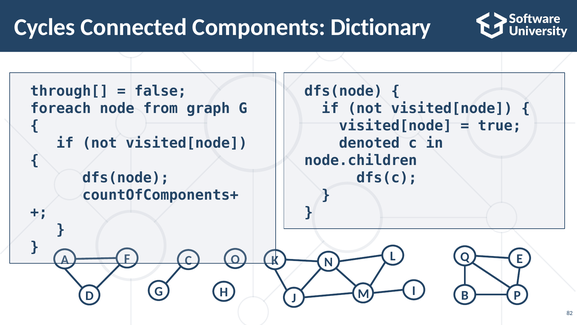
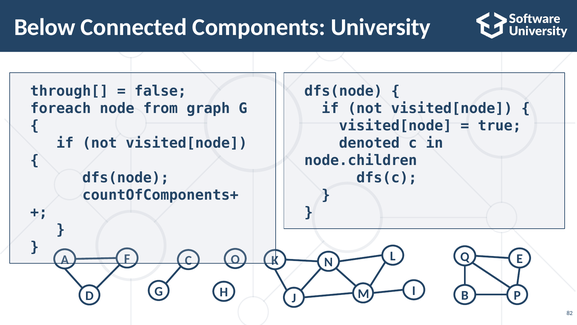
Cycles: Cycles -> Below (45, 27)
Dictionary: Dictionary -> University (381, 27)
